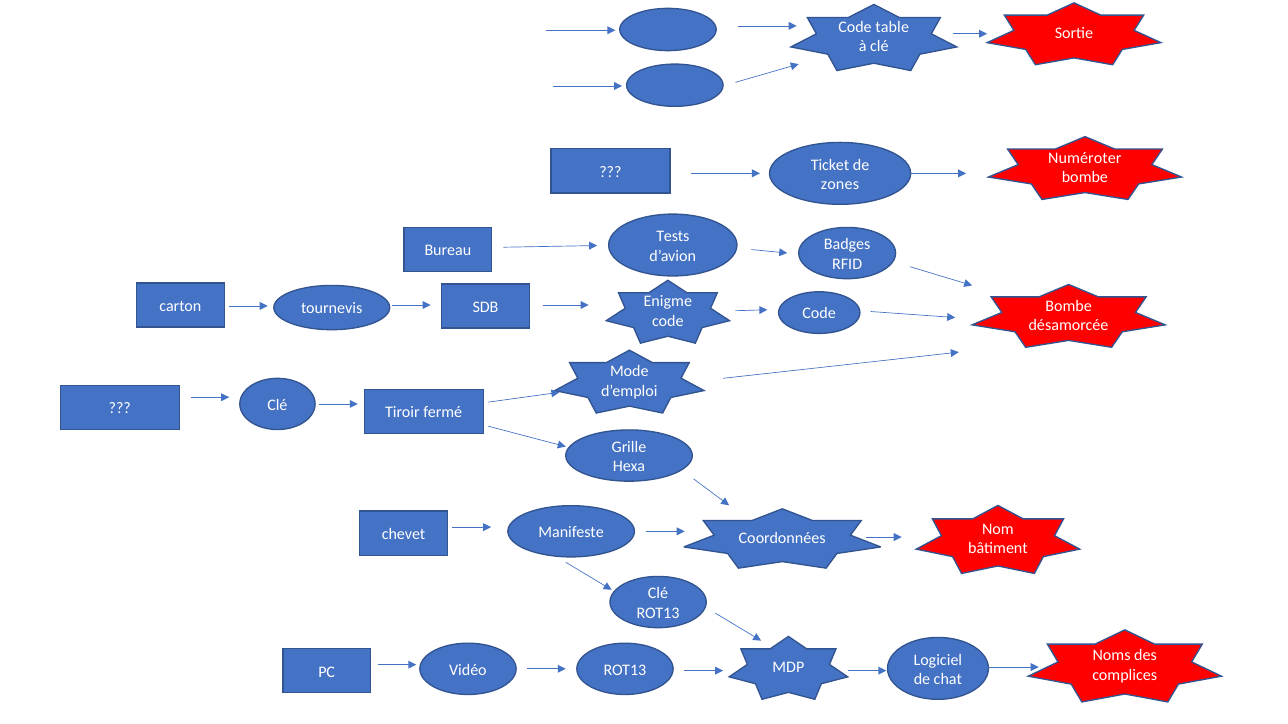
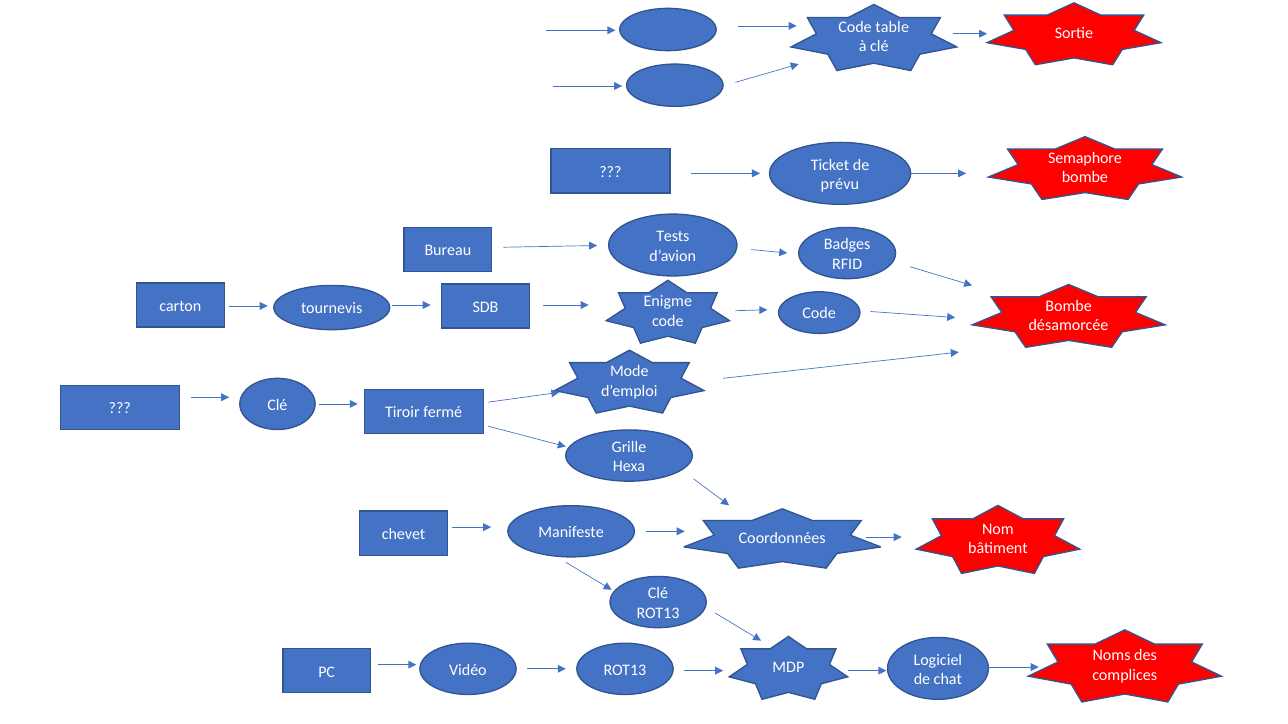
Numéroter: Numéroter -> Semaphore (1085, 158)
zones: zones -> prévu (840, 184)
